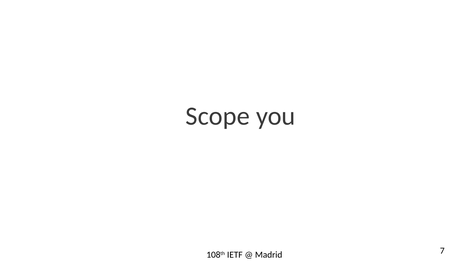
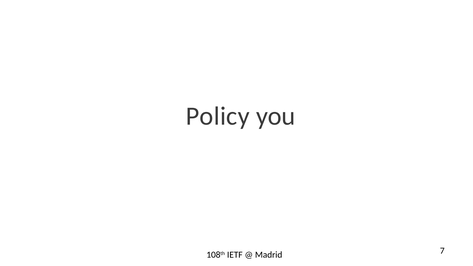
Scope: Scope -> Policy (218, 116)
